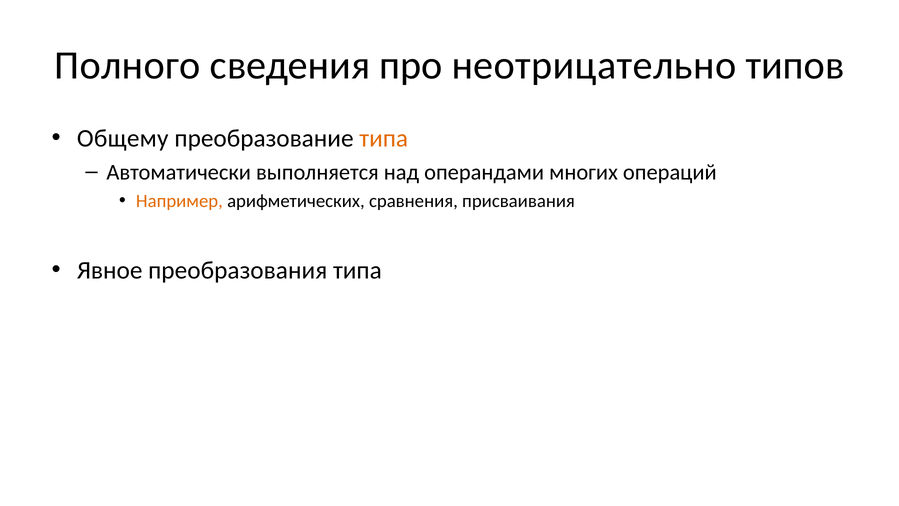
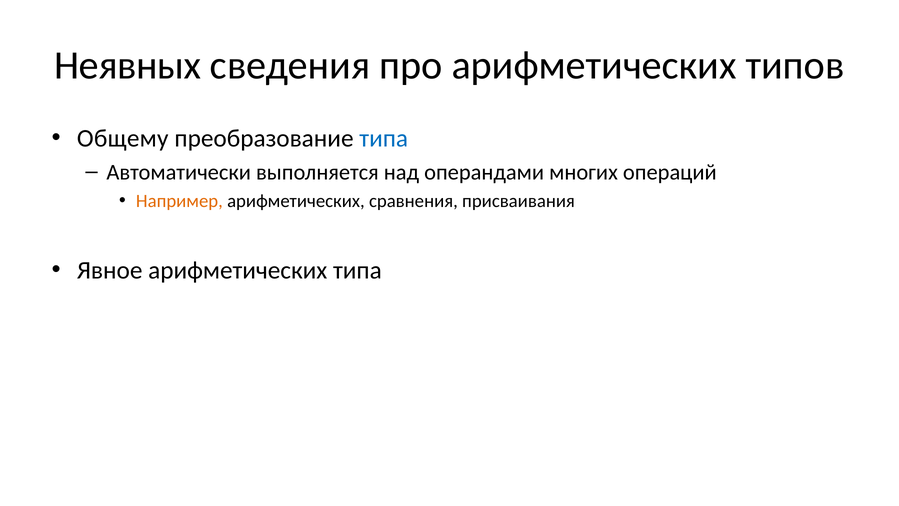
Полного: Полного -> Неявных (128, 65)
про неотрицательно: неотрицательно -> арифметических (594, 65)
типа colour: orange -> blue (384, 138)
Явное преобразования: преобразования -> арифметических (238, 270)
